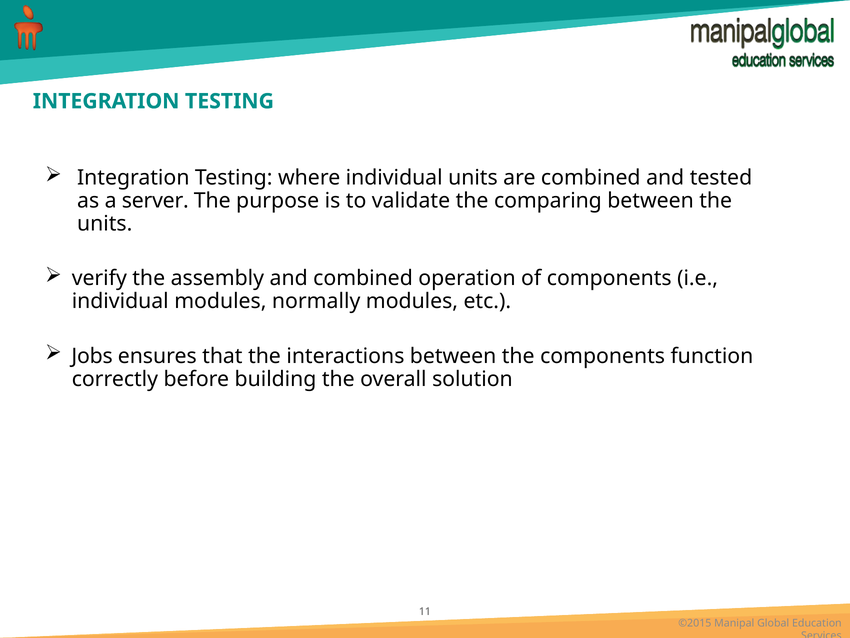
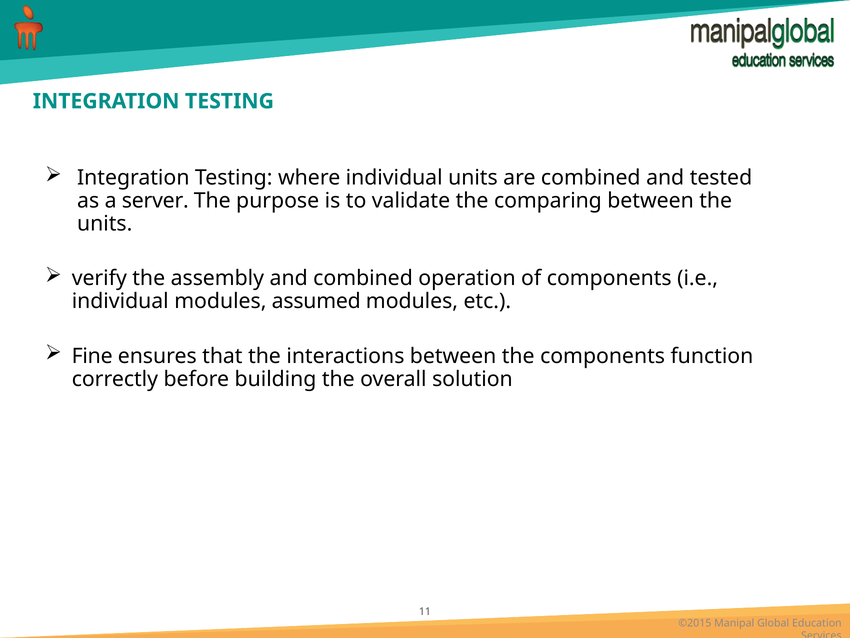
normally: normally -> assumed (316, 301)
Jobs: Jobs -> Fine (92, 356)
